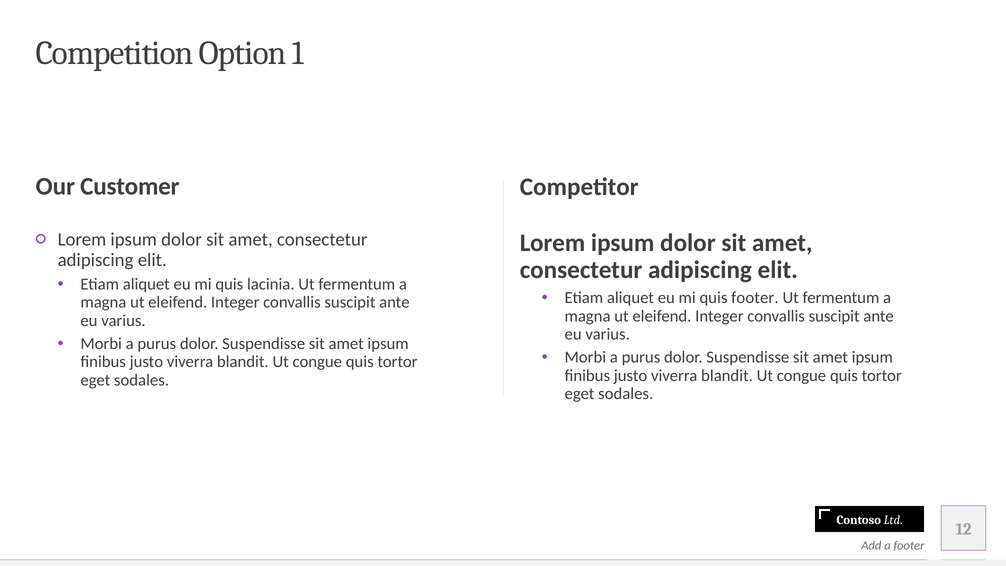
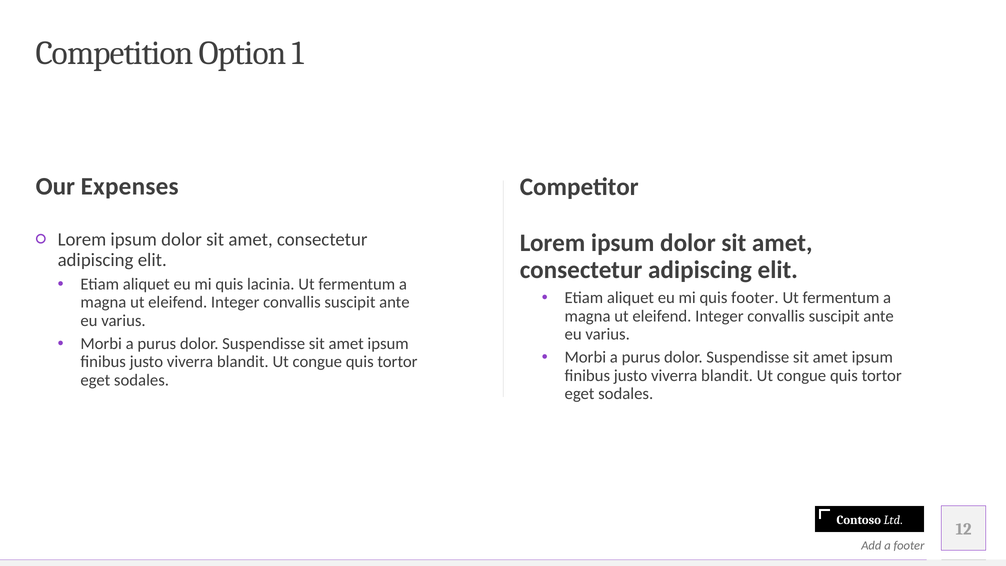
Customer: Customer -> Expenses (130, 187)
